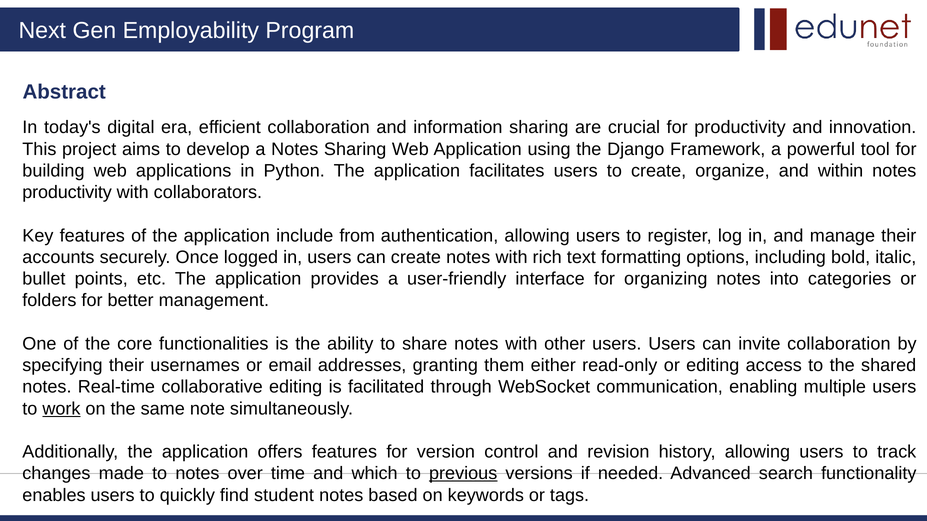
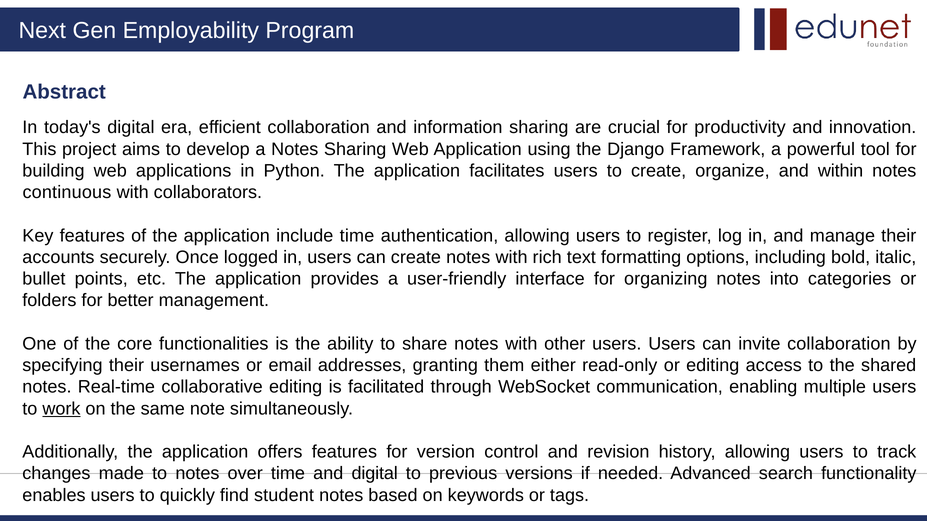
productivity: productivity -> continuous (67, 193)
include from: from -> time (357, 236)
and which: which -> digital (375, 474)
previous underline: present -> none (463, 474)
